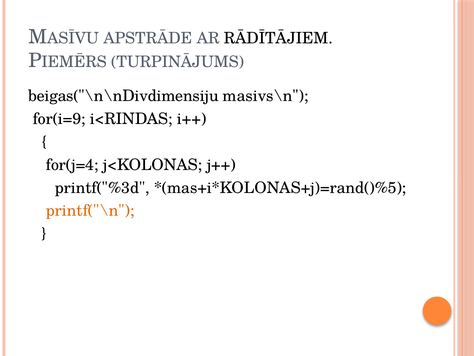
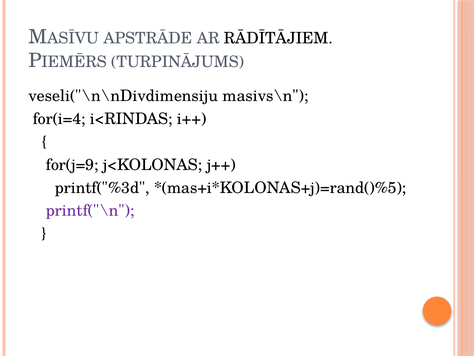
beigas("\n\nDivdimensiju: beigas("\n\nDivdimensiju -> veseli("\n\nDivdimensiju (123, 96)
for(i=9: for(i=9 -> for(i=4 (59, 119)
for(j=4: for(j=4 -> for(j=9 (72, 165)
printf("\n colour: orange -> purple (90, 210)
